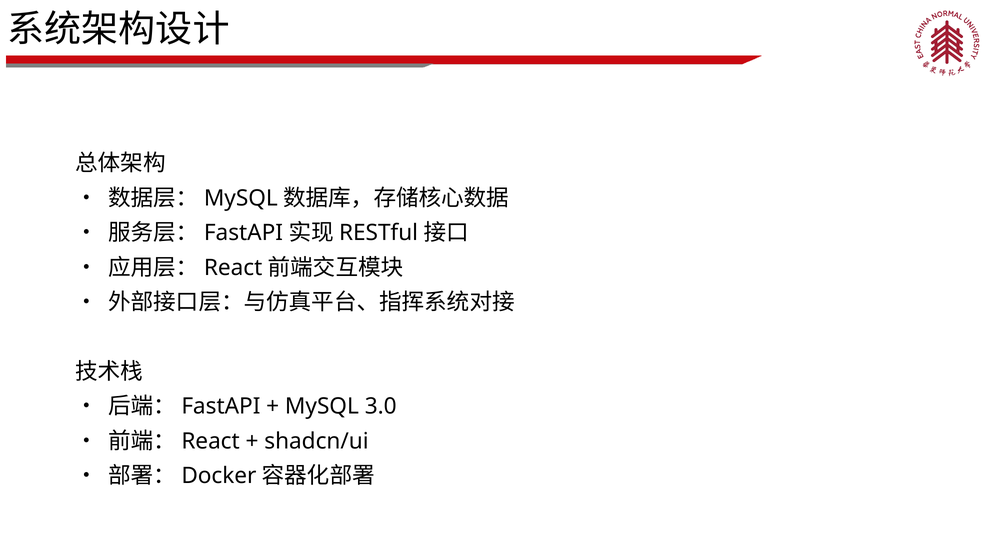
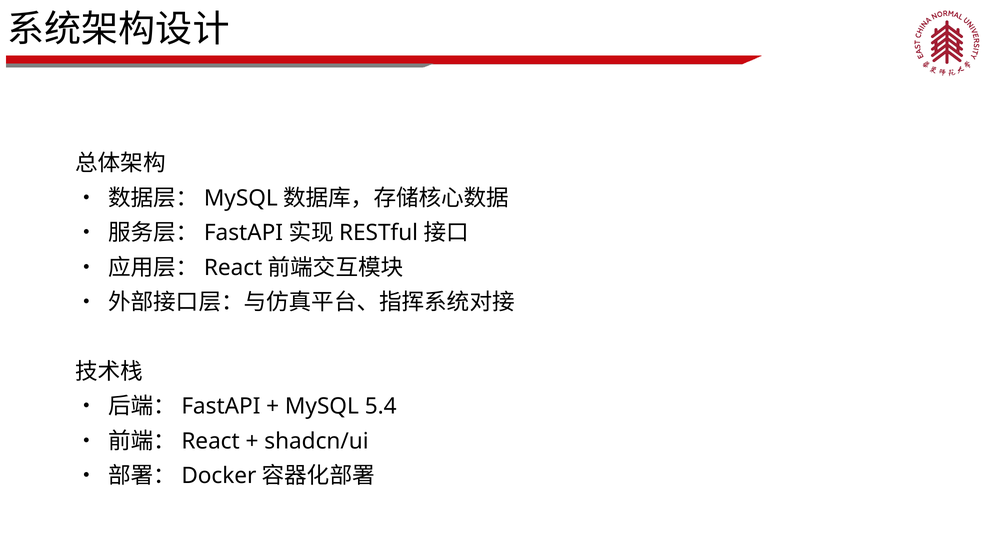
3.0: 3.0 -> 5.4 (381, 407)
